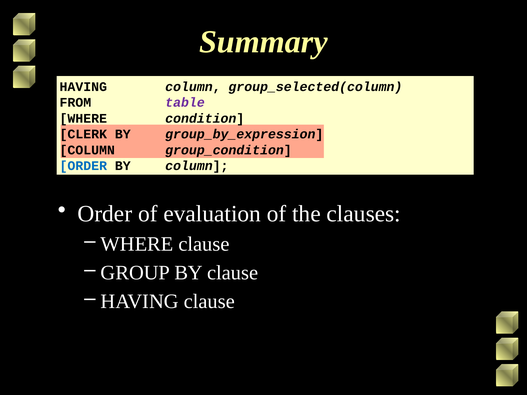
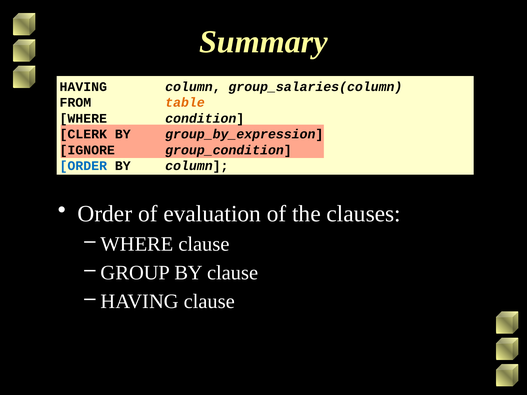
group_selected(column: group_selected(column -> group_salaries(column (315, 87)
table colour: purple -> orange (185, 103)
COLUMN: COLUMN -> IGNORE (87, 150)
